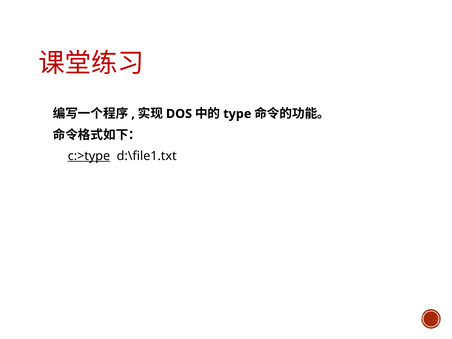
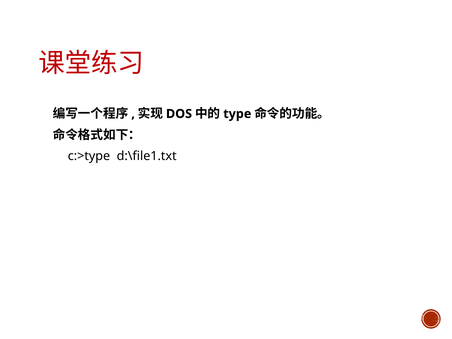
c:>type underline: present -> none (89, 156)
